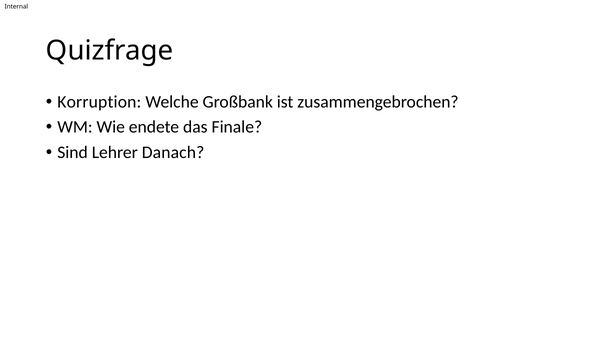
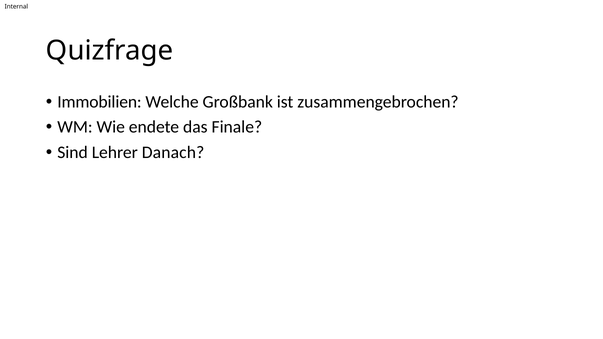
Korruption: Korruption -> Immobilien (99, 102)
